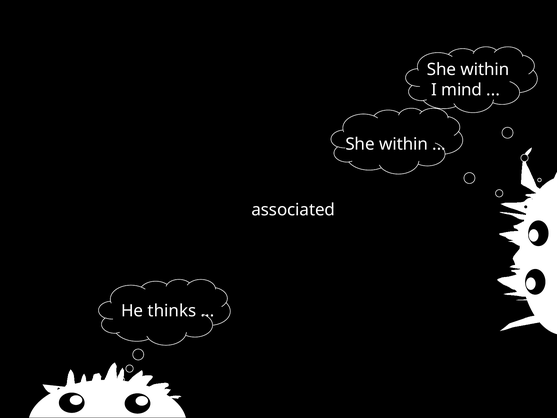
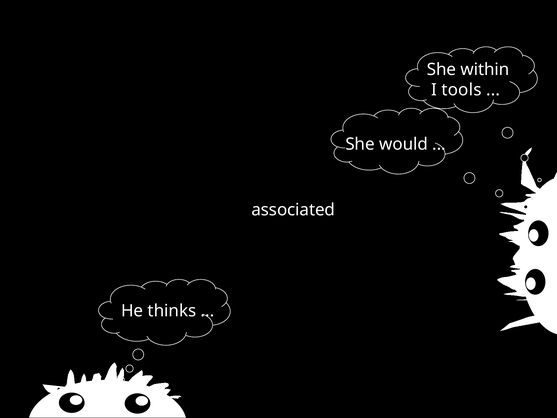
mind: mind -> tools (462, 90)
within: within -> would (404, 144)
